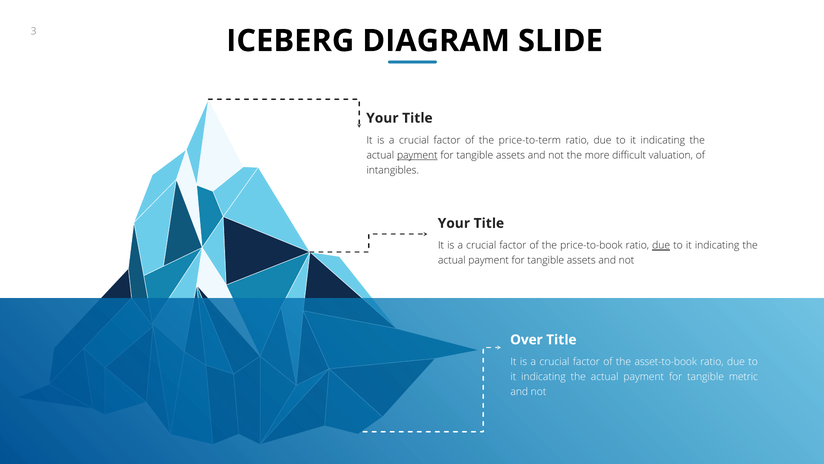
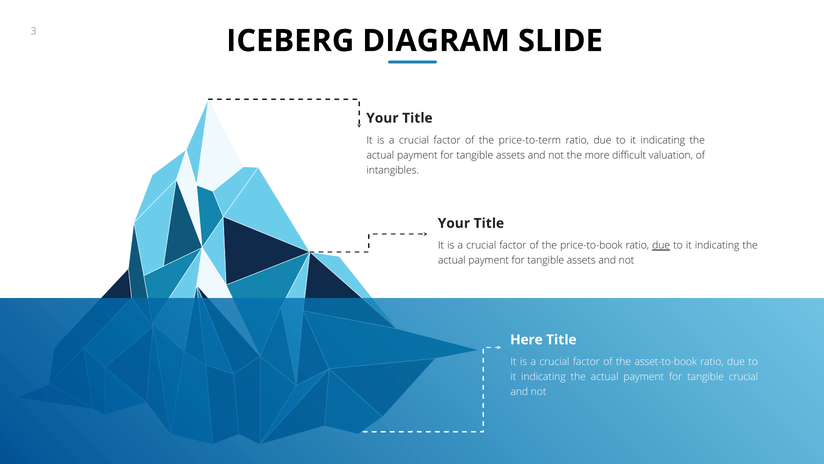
payment underline: present -> none (417, 155)
Over: Over -> Here (526, 339)
tangible metric: metric -> crucial (743, 377)
